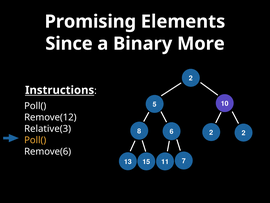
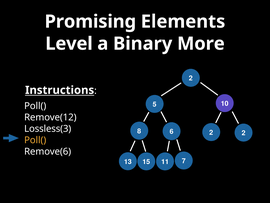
Since: Since -> Level (69, 44)
Relative(3: Relative(3 -> Lossless(3 (48, 128)
